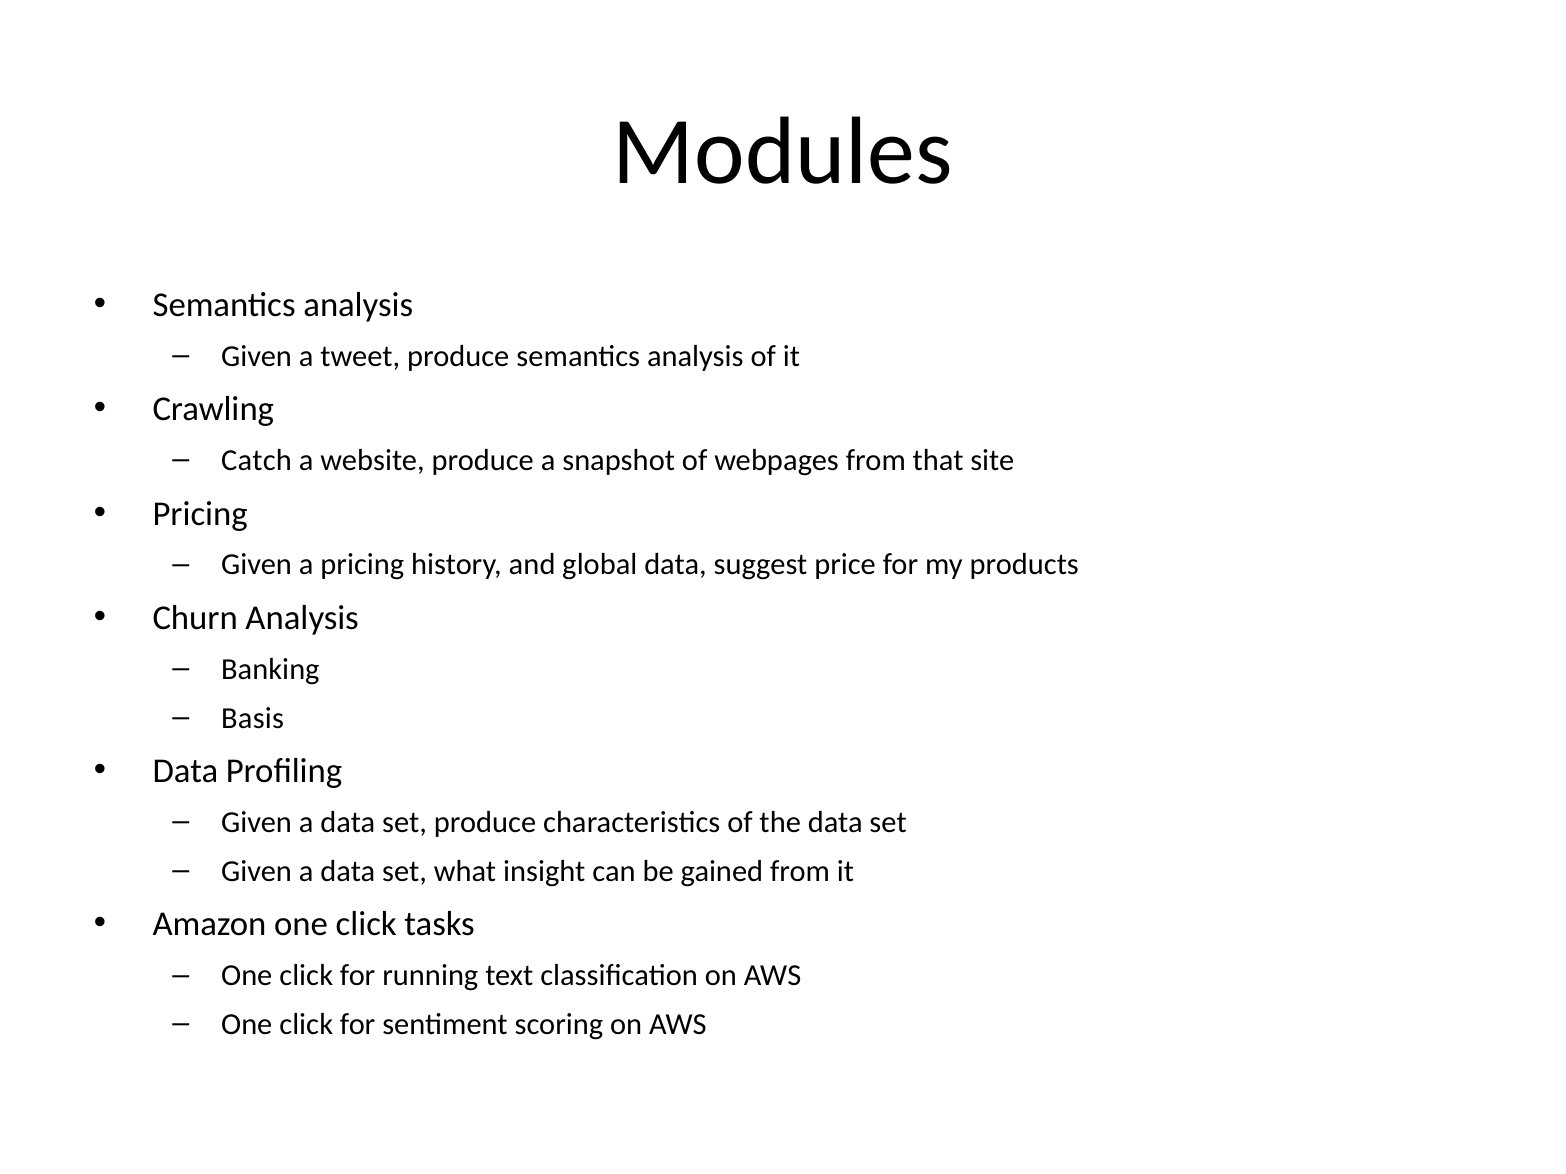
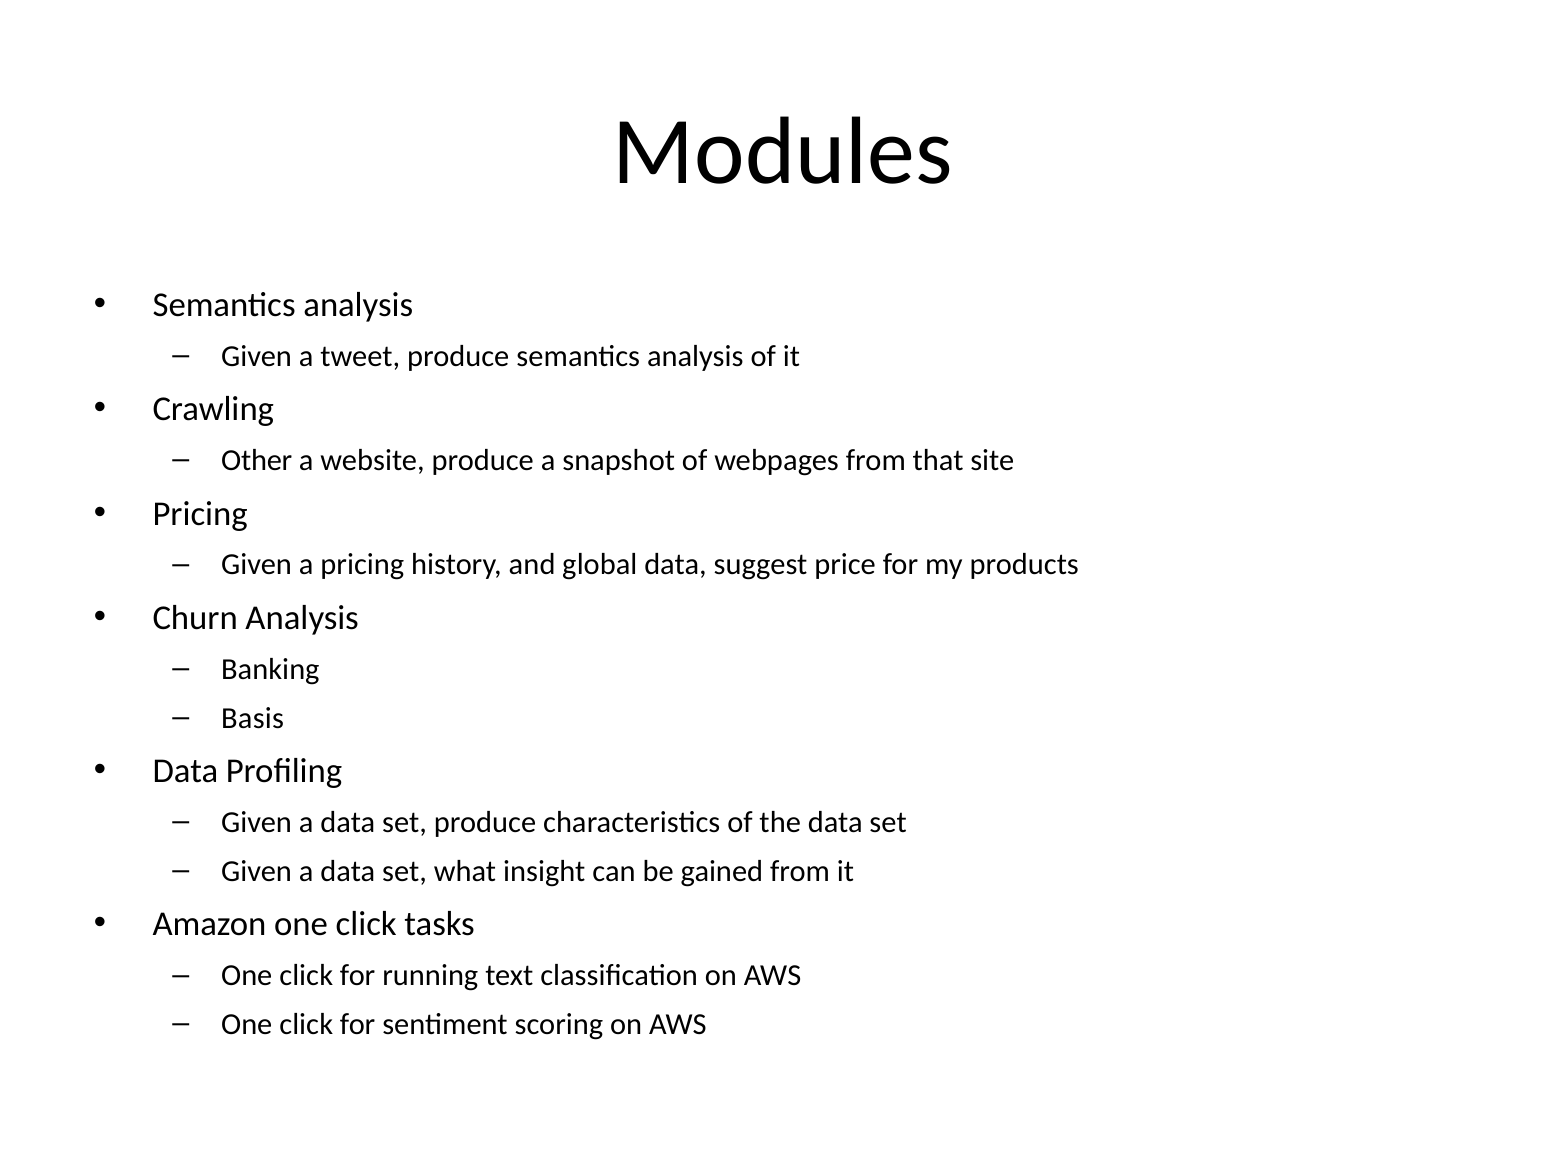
Catch: Catch -> Other (257, 461)
